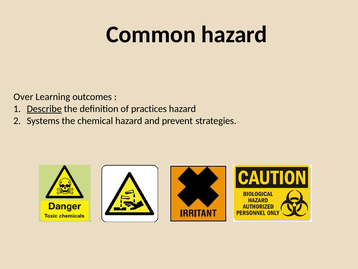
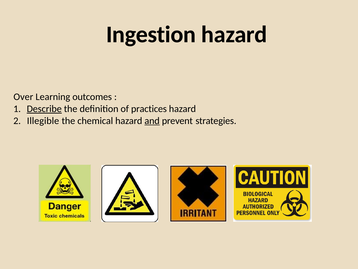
Common: Common -> Ingestion (151, 34)
Systems: Systems -> Illegible (43, 121)
and underline: none -> present (152, 121)
